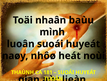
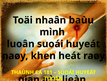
nhôø: nhôø -> khen (43, 55)
noùi: noùi -> raøy (94, 55)
